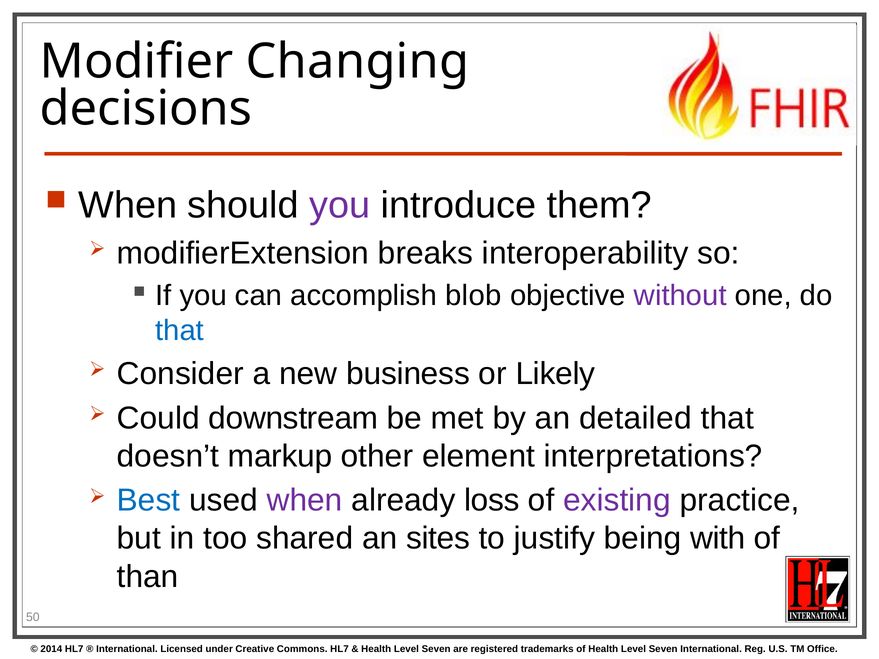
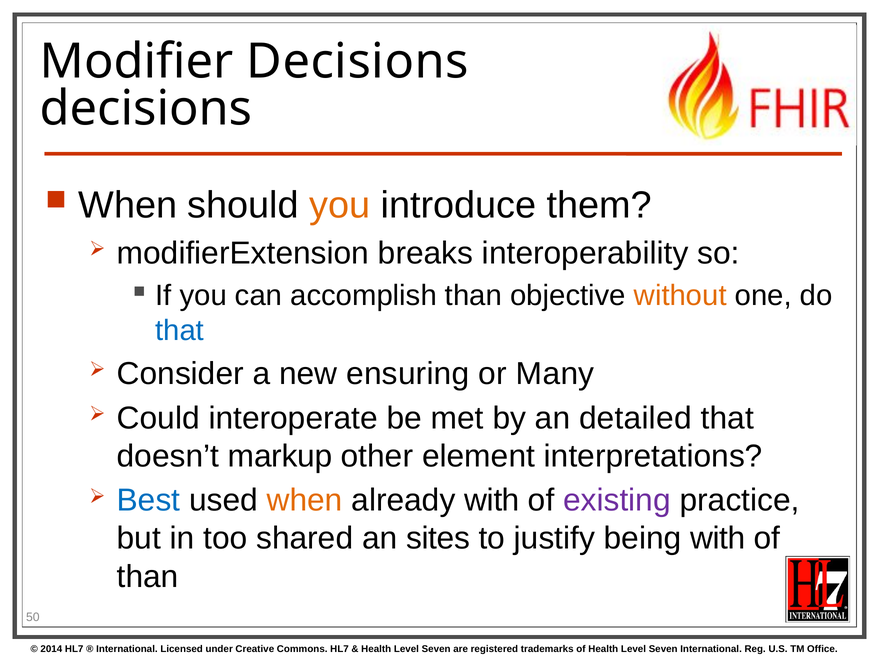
Modifier Changing: Changing -> Decisions (357, 62)
you colour: purple -> orange (340, 206)
accomplish blob: blob -> than (474, 296)
without colour: purple -> orange (680, 296)
business: business -> ensuring (408, 374)
Likely: Likely -> Many (555, 374)
downstream: downstream -> interoperate (293, 418)
when colour: purple -> orange (305, 501)
already loss: loss -> with (492, 501)
